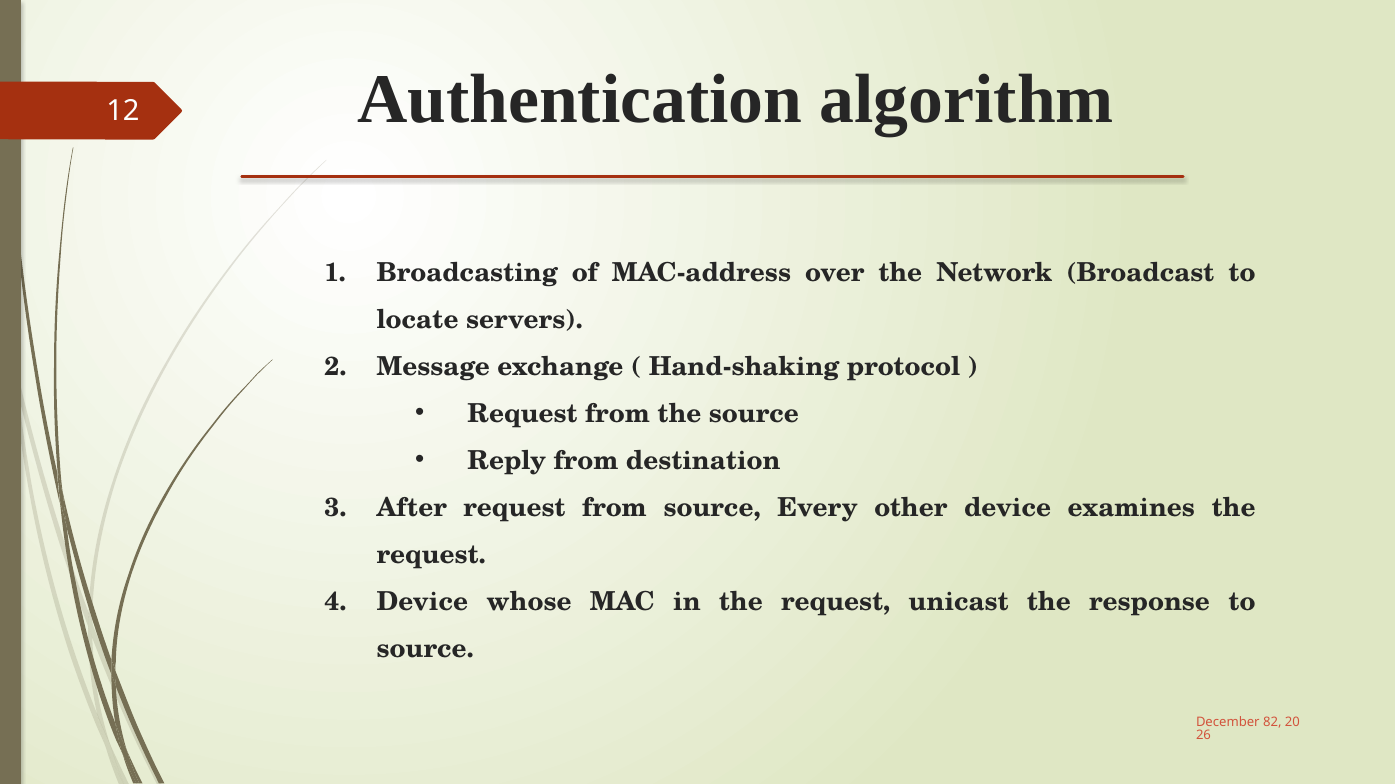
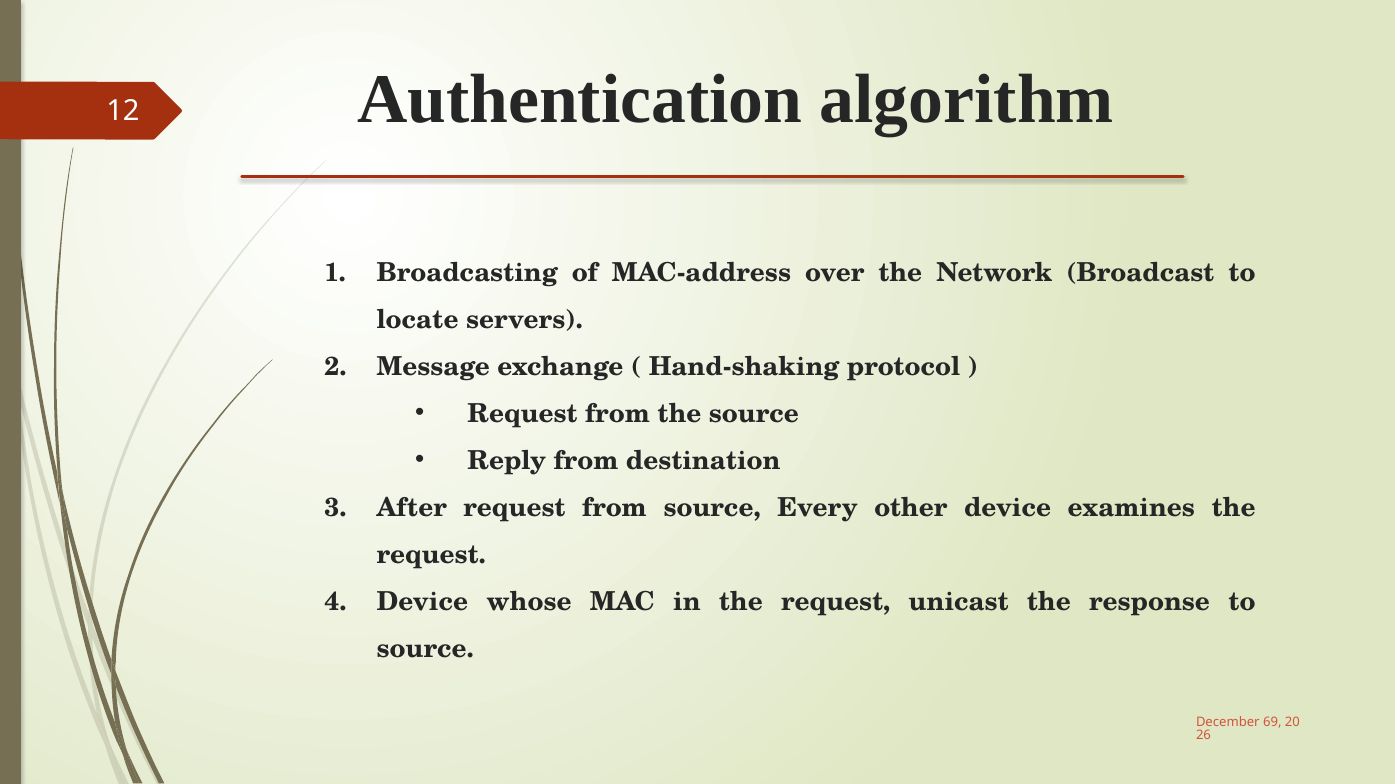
82: 82 -> 69 (1272, 722)
